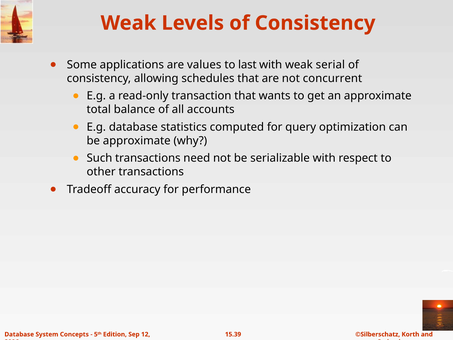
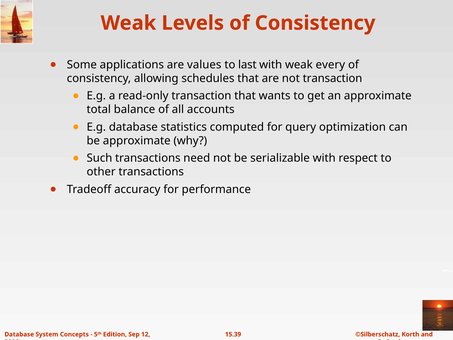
serial: serial -> every (330, 65)
not concurrent: concurrent -> transaction (333, 78)
